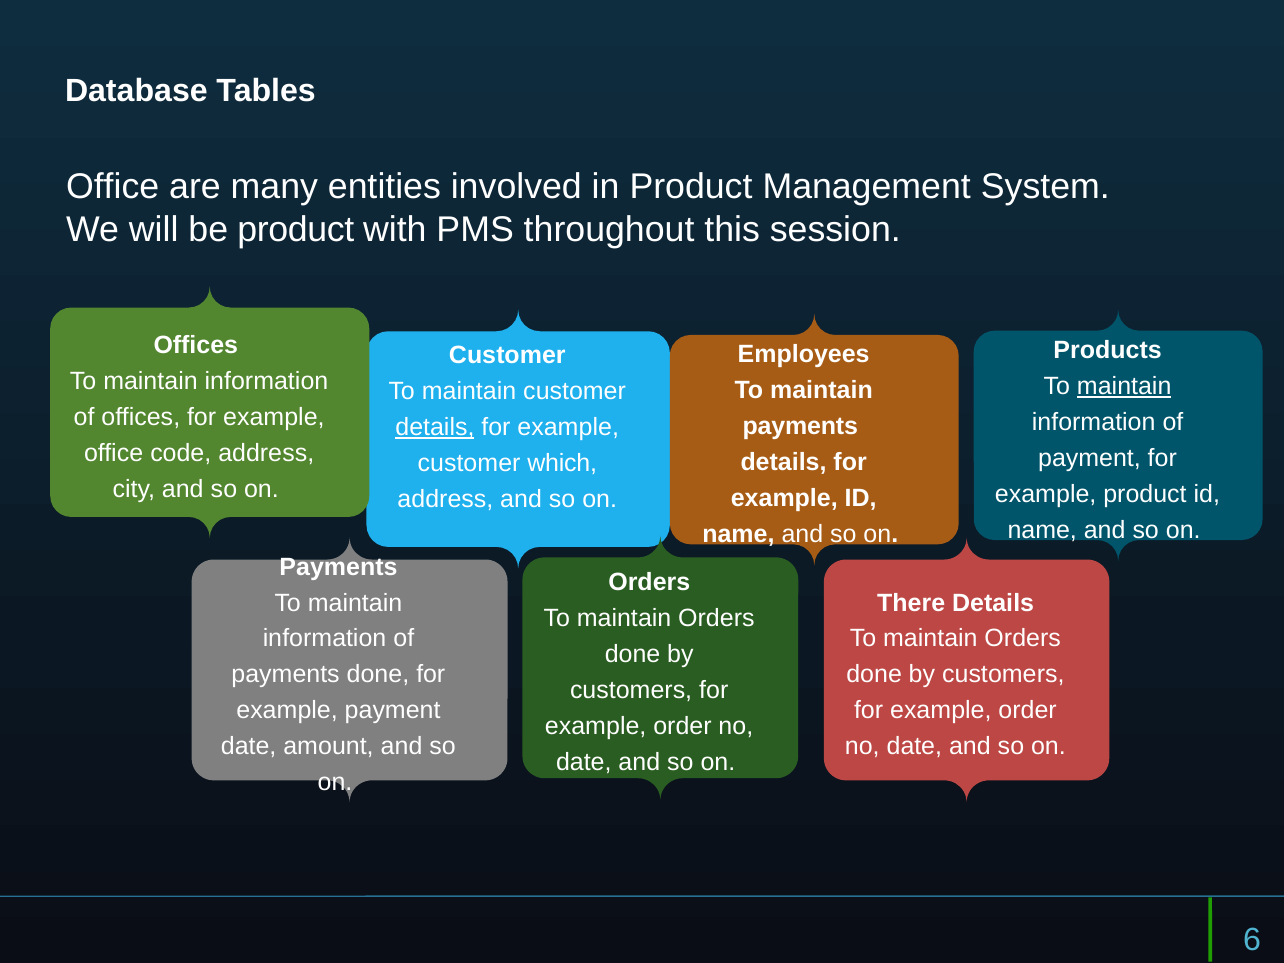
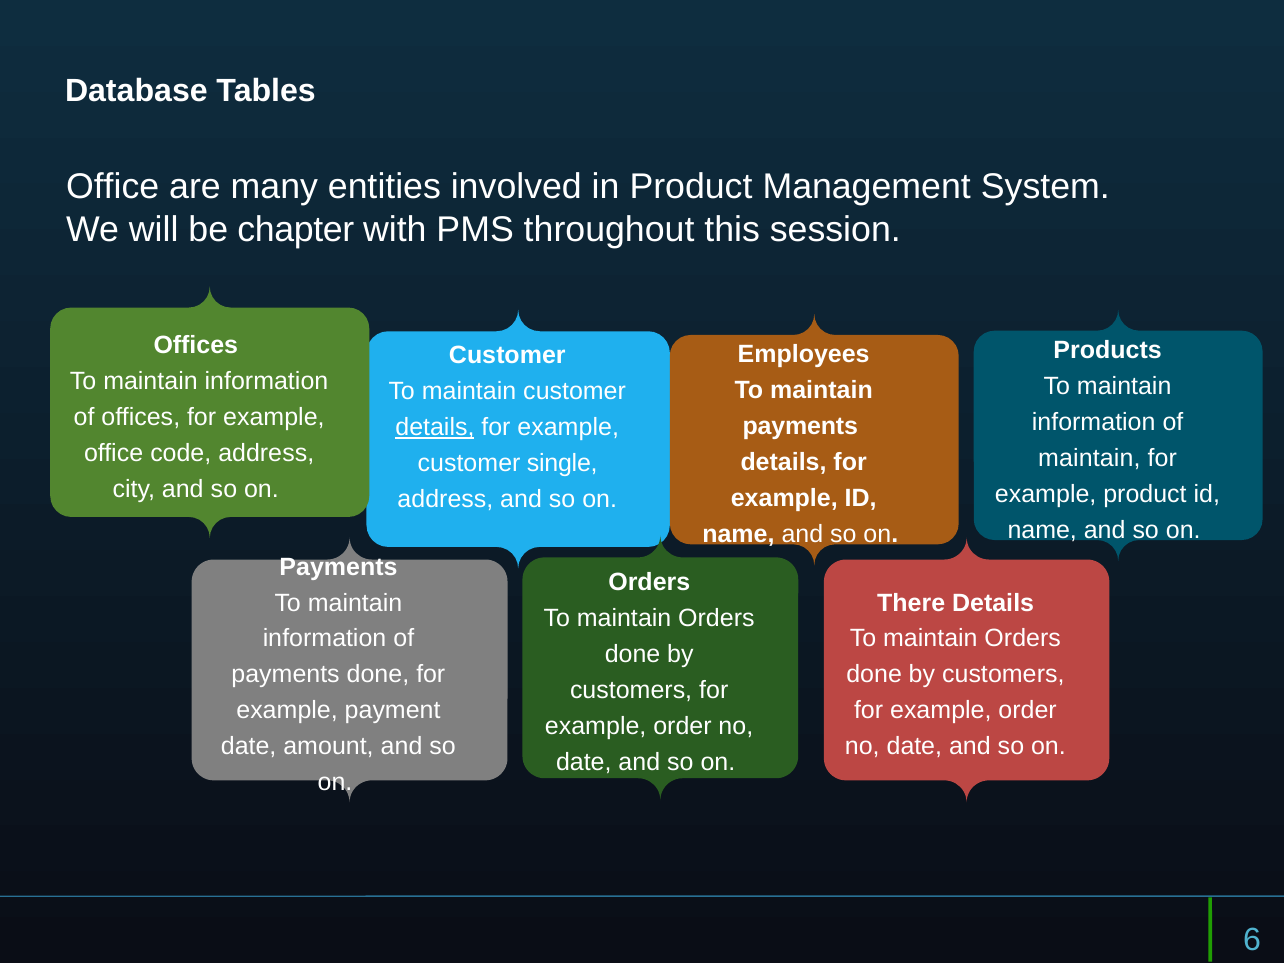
be product: product -> chapter (296, 229)
maintain underline: present -> none (1124, 386)
payment: payment -> maintain (1089, 458)
which: which -> single (562, 463)
